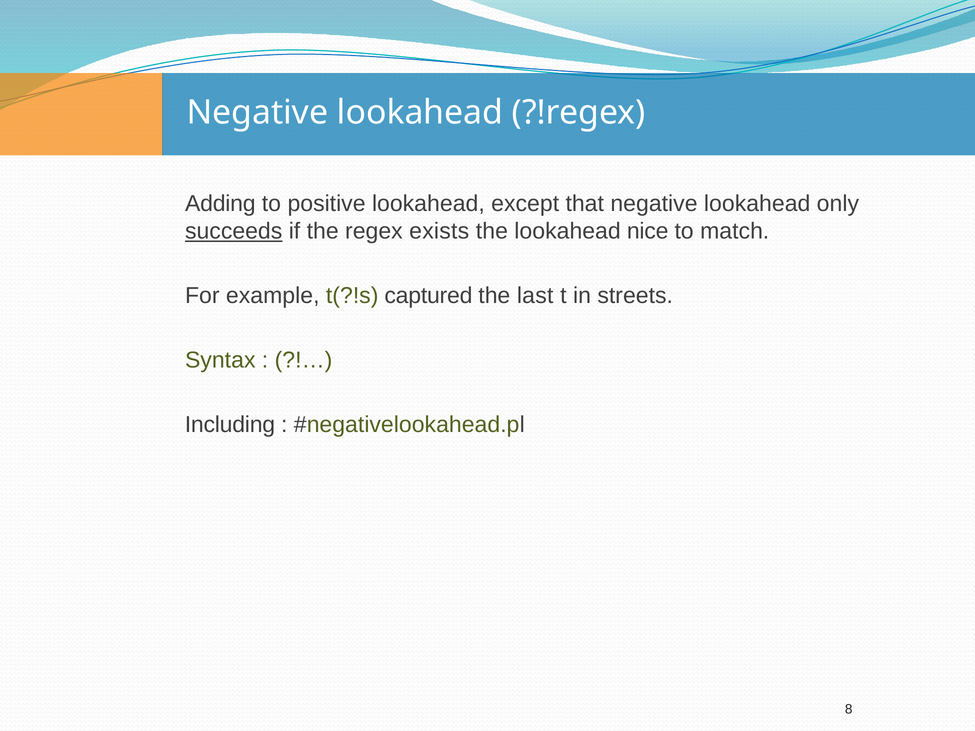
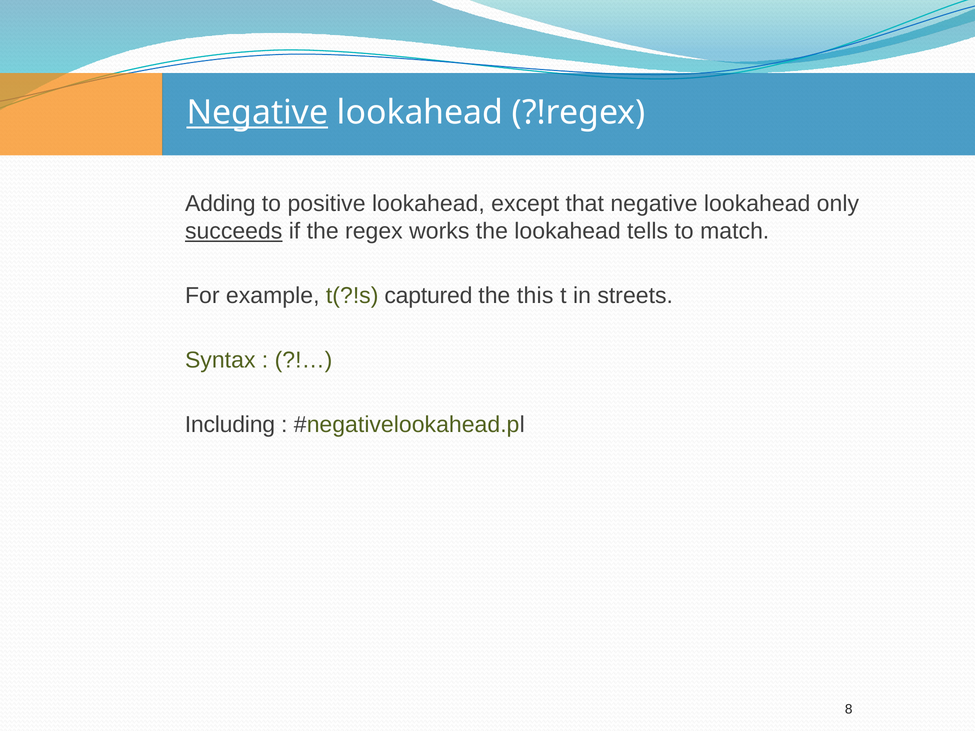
Negative underline: none -> present (257, 113)
exists: exists -> works (439, 231)
nice: nice -> tells (648, 231)
last: last -> this (535, 296)
